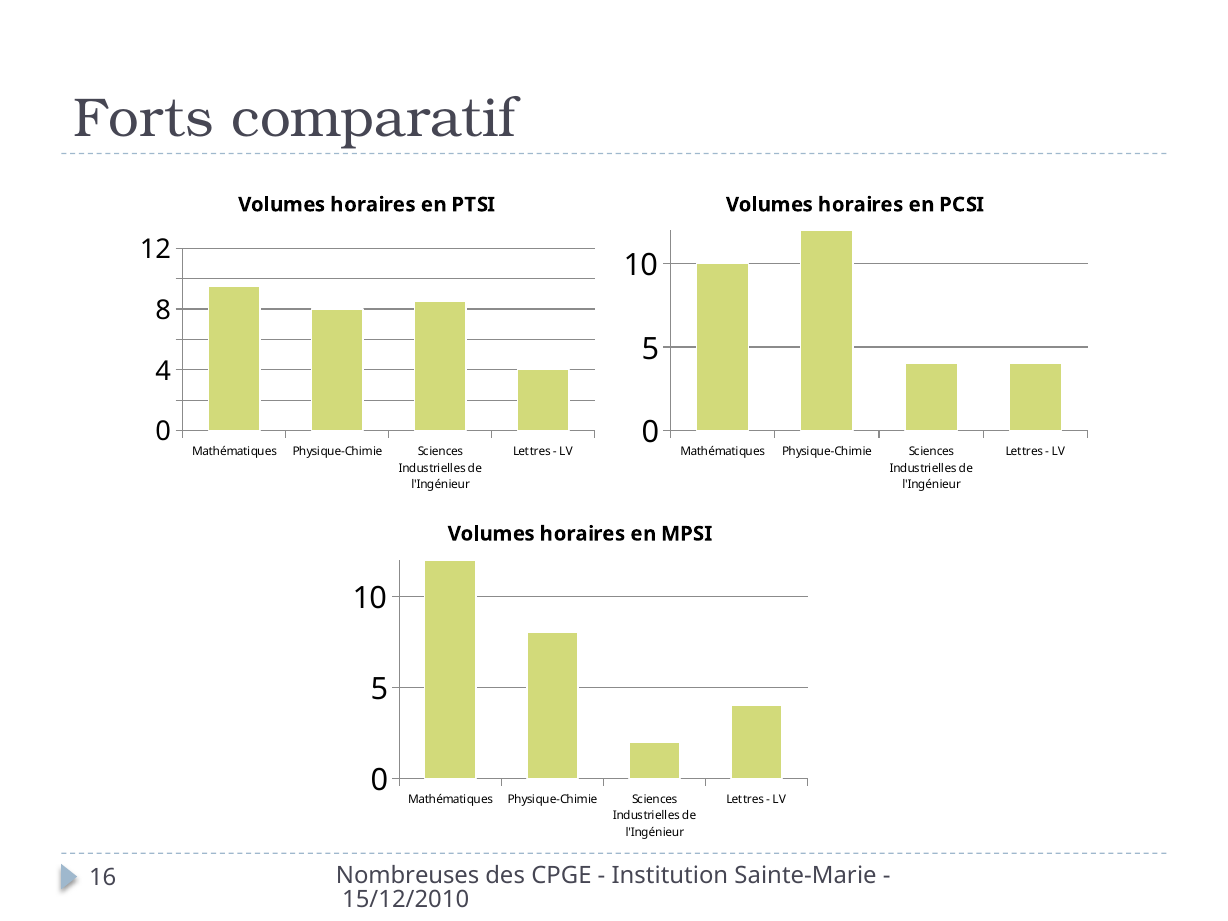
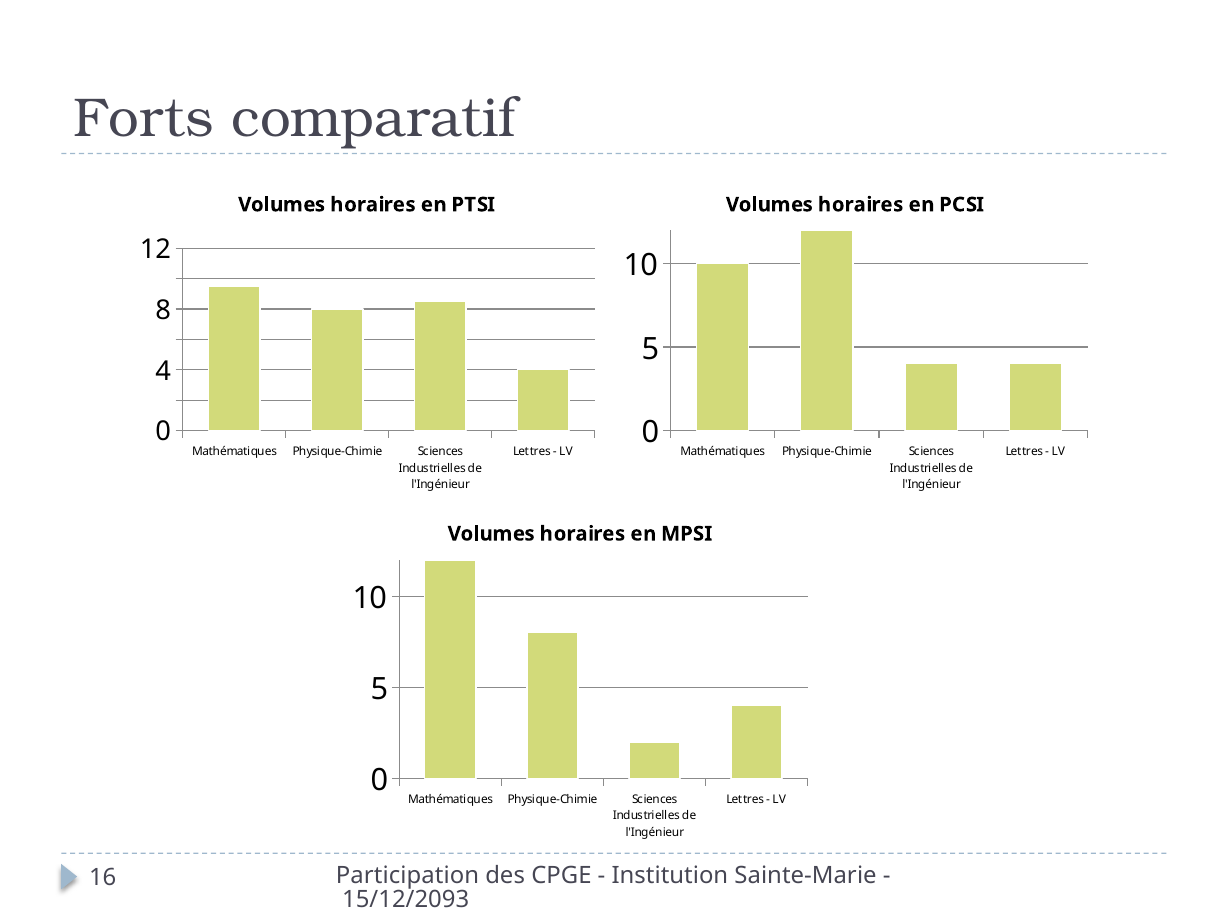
Nombreuses: Nombreuses -> Participation (408, 875)
15/12/2010: 15/12/2010 -> 15/12/2093 (406, 899)
